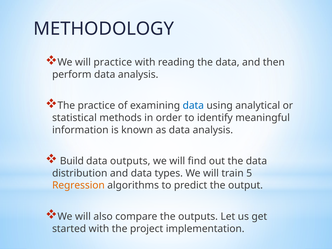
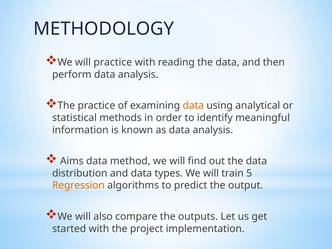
data colour: blue -> orange (193, 106)
Build: Build -> Aims (72, 161)
data outputs: outputs -> method (130, 161)
